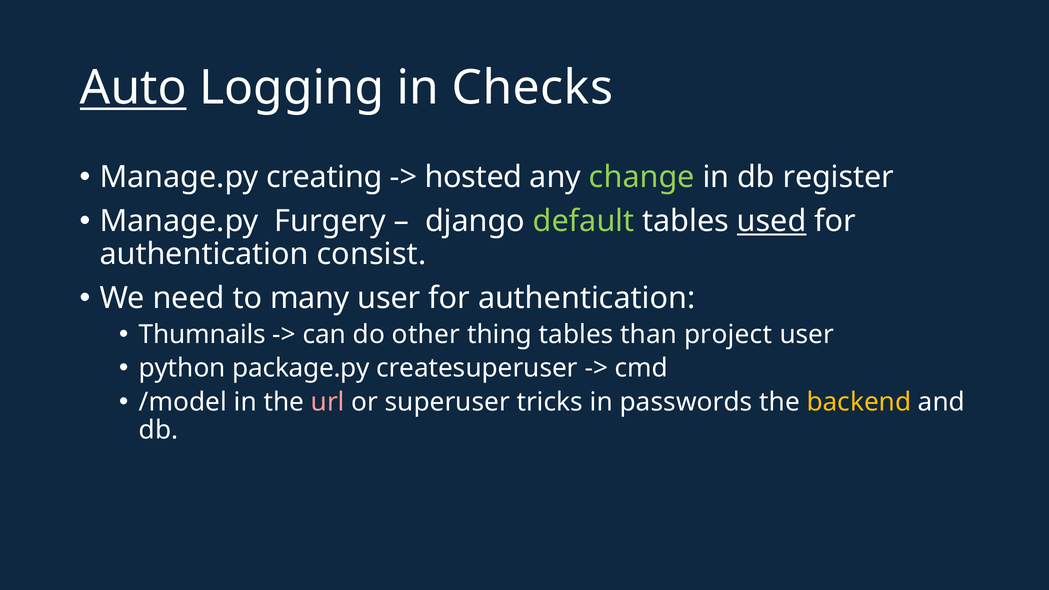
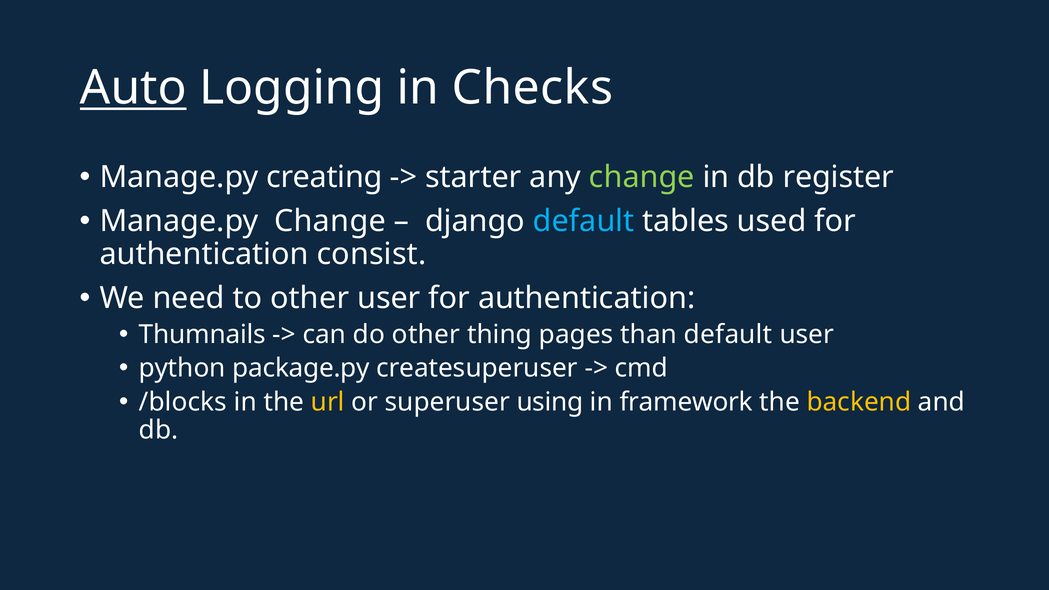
hosted: hosted -> starter (473, 177)
Manage.py Furgery: Furgery -> Change (330, 221)
default colour: light green -> light blue (584, 221)
used underline: present -> none (772, 221)
to many: many -> other (310, 298)
thing tables: tables -> pages (576, 335)
than project: project -> default (728, 335)
/model: /model -> /blocks (183, 402)
url colour: pink -> yellow (328, 402)
tricks: tricks -> using (550, 402)
passwords: passwords -> framework (686, 402)
